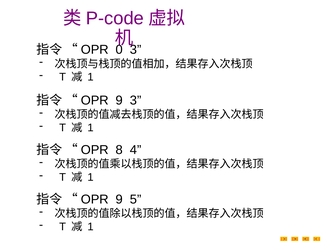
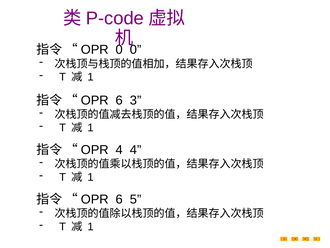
3: 3 -> 0 (136, 50)
9: 9 -> 6 (119, 100)
OPR 8: 8 -> 4 (119, 150)
9: 9 -> 6 (119, 199)
